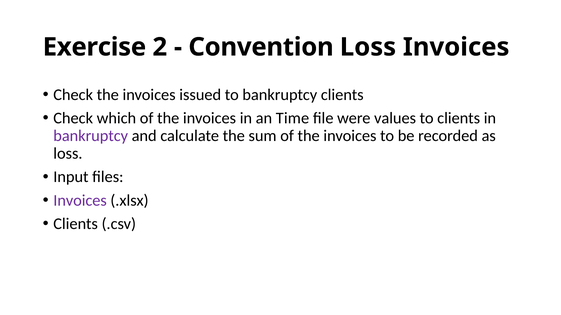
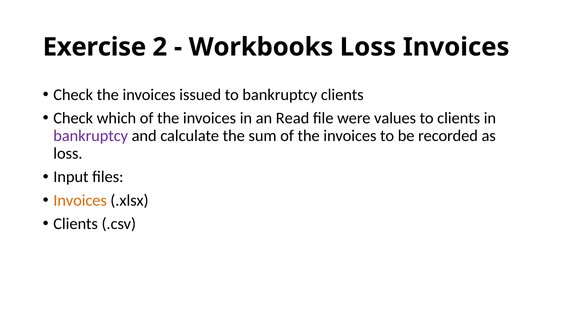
Convention: Convention -> Workbooks (261, 47)
Time: Time -> Read (293, 118)
Invoices colour: purple -> orange (80, 201)
